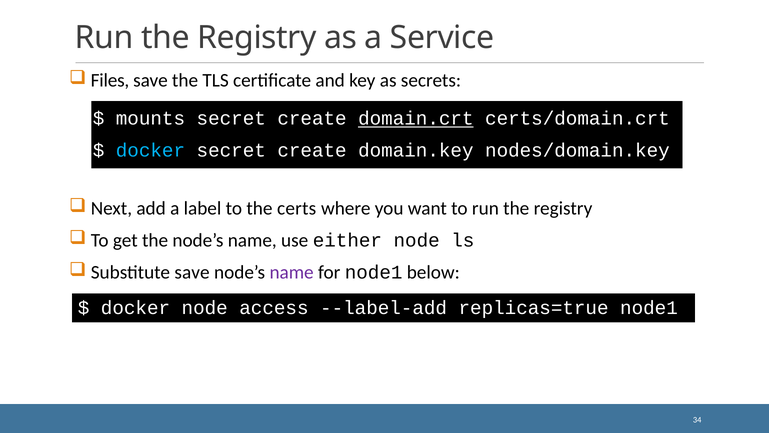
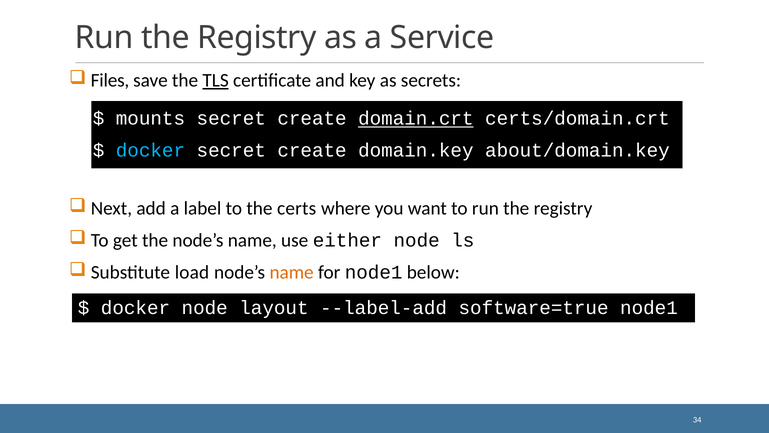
TLS underline: none -> present (216, 80)
nodes/domain.key: nodes/domain.key -> about/domain.key (577, 150)
Substitute save: save -> load (192, 272)
name colour: purple -> orange (292, 272)
access: access -> layout (274, 307)
replicas=true: replicas=true -> software=true (534, 307)
